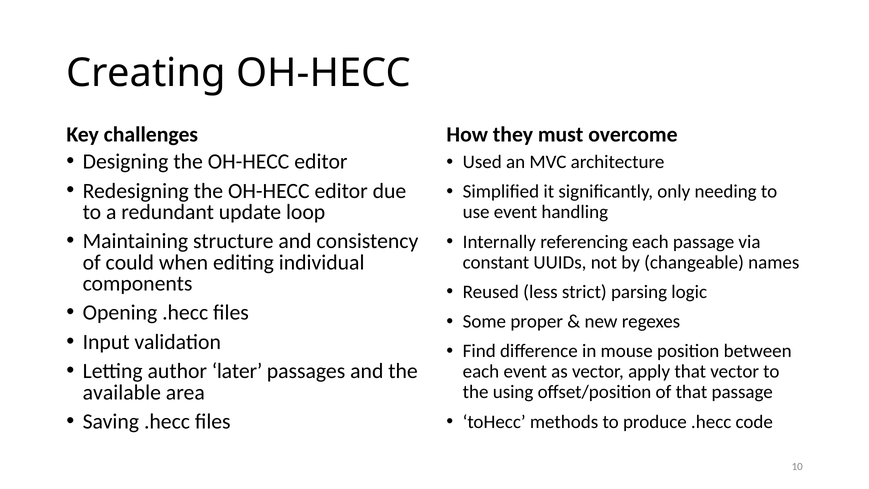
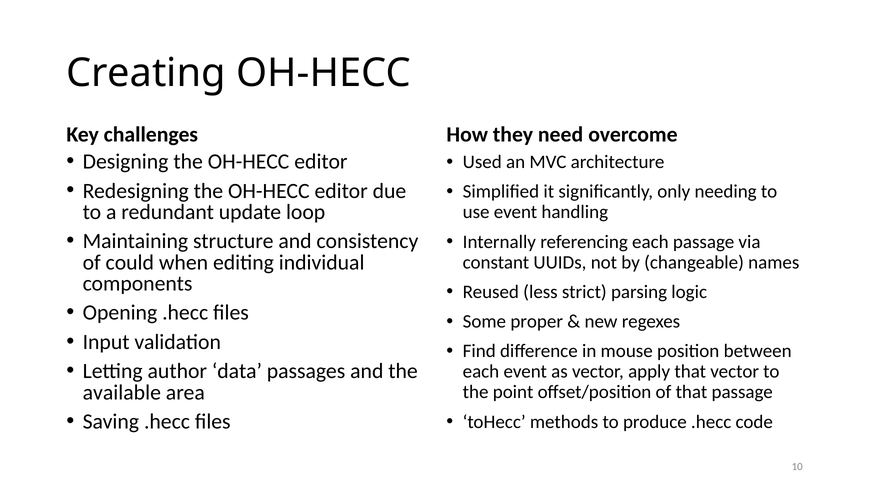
must: must -> need (561, 135)
later: later -> data (237, 371)
using: using -> point (513, 392)
